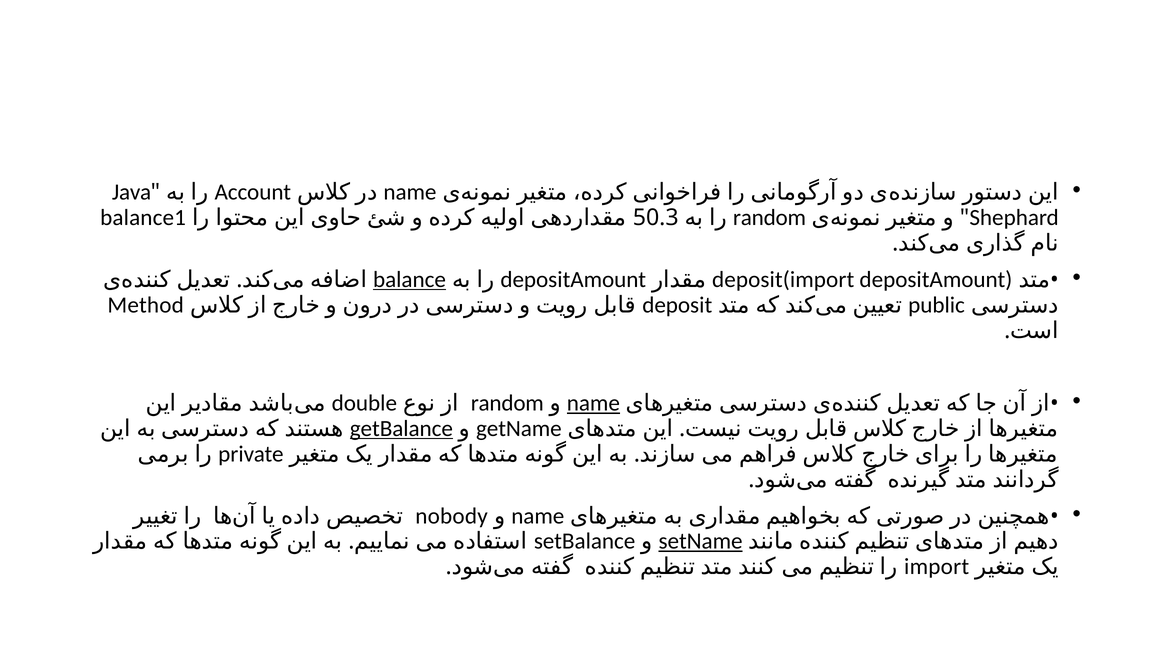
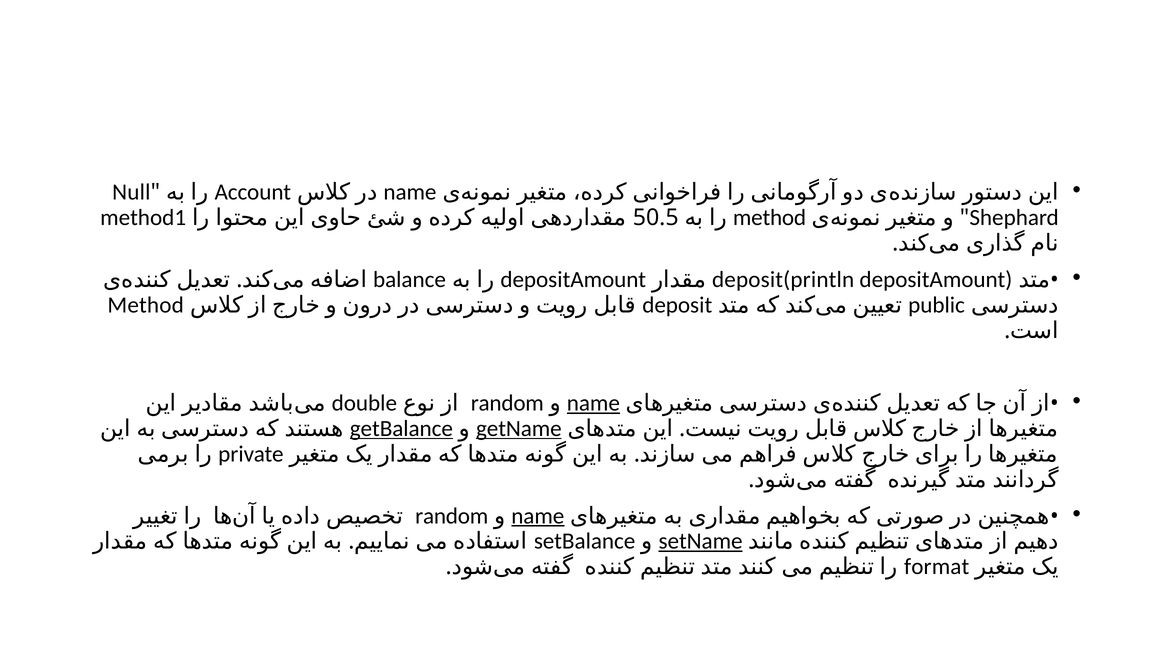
Java: Java -> Null (131, 192)
balance1: balance1 -> method1 (143, 218)
random: random -> method (770, 218)
50.3: 50.3 -> 50.5 (656, 218)
balance underline: present -> none (409, 280)
deposit(import: deposit(import -> deposit(println (783, 280)
getName underline: none -> present (519, 429)
nobody: nobody -> random (452, 516)
name underline: none -> present (538, 516)
import: import -> format (937, 567)
